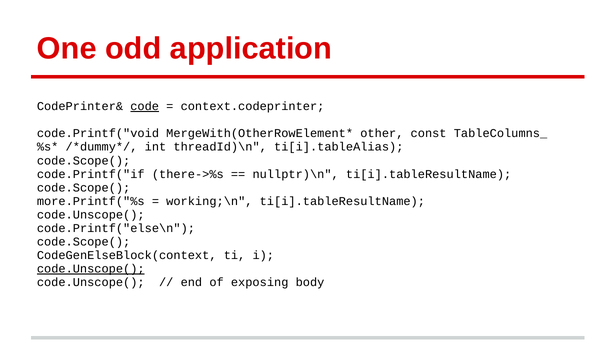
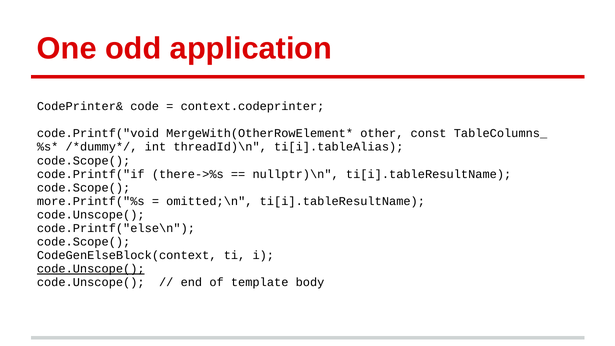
code underline: present -> none (145, 106)
working;\n: working;\n -> omitted;\n (209, 201)
exposing: exposing -> template (260, 282)
